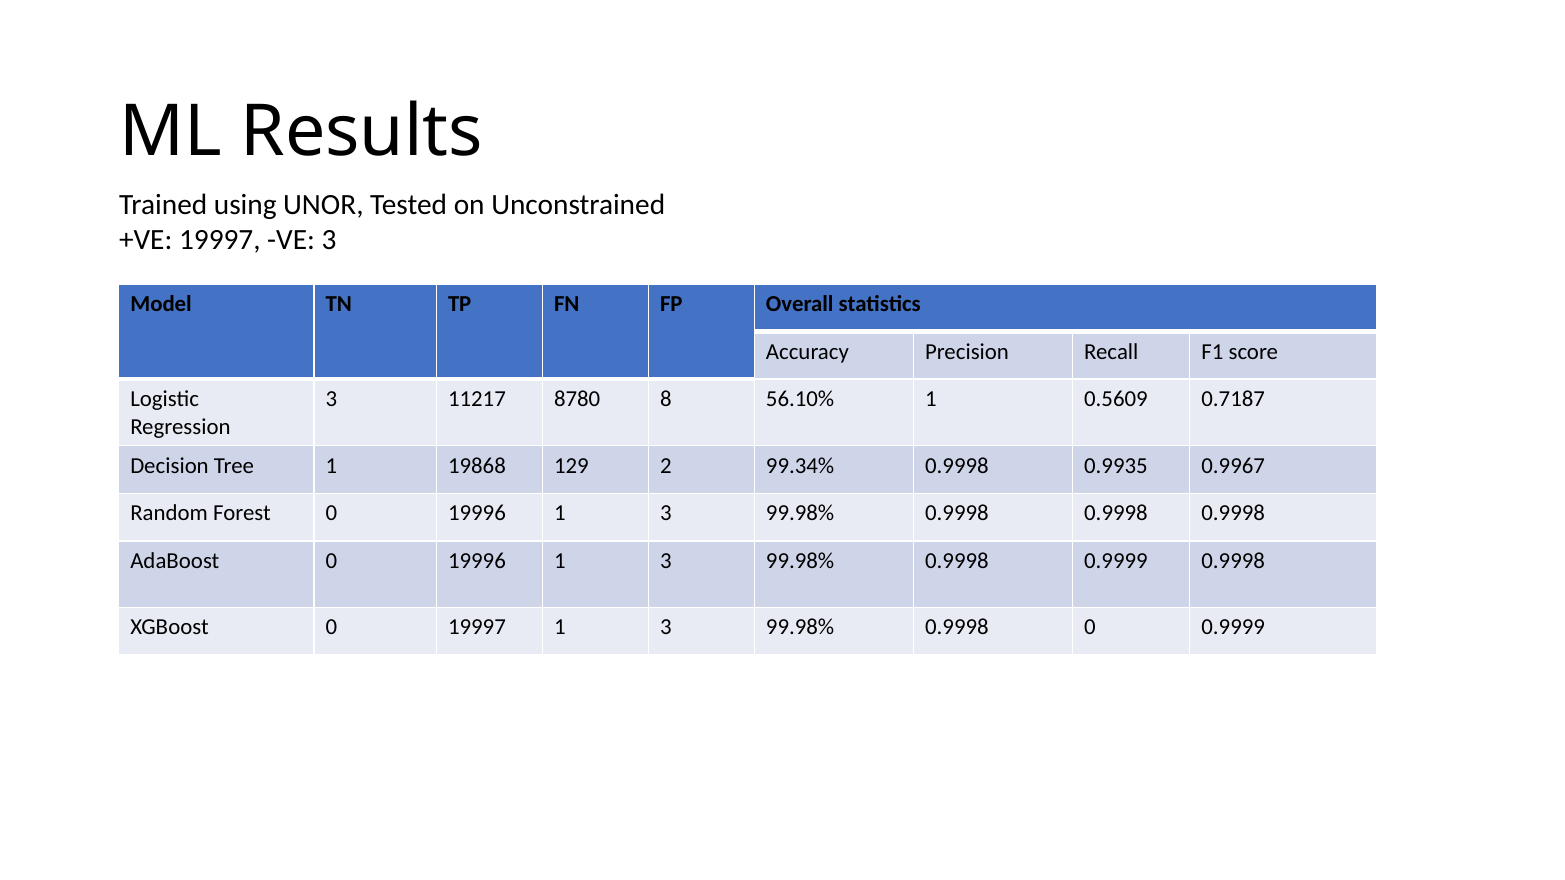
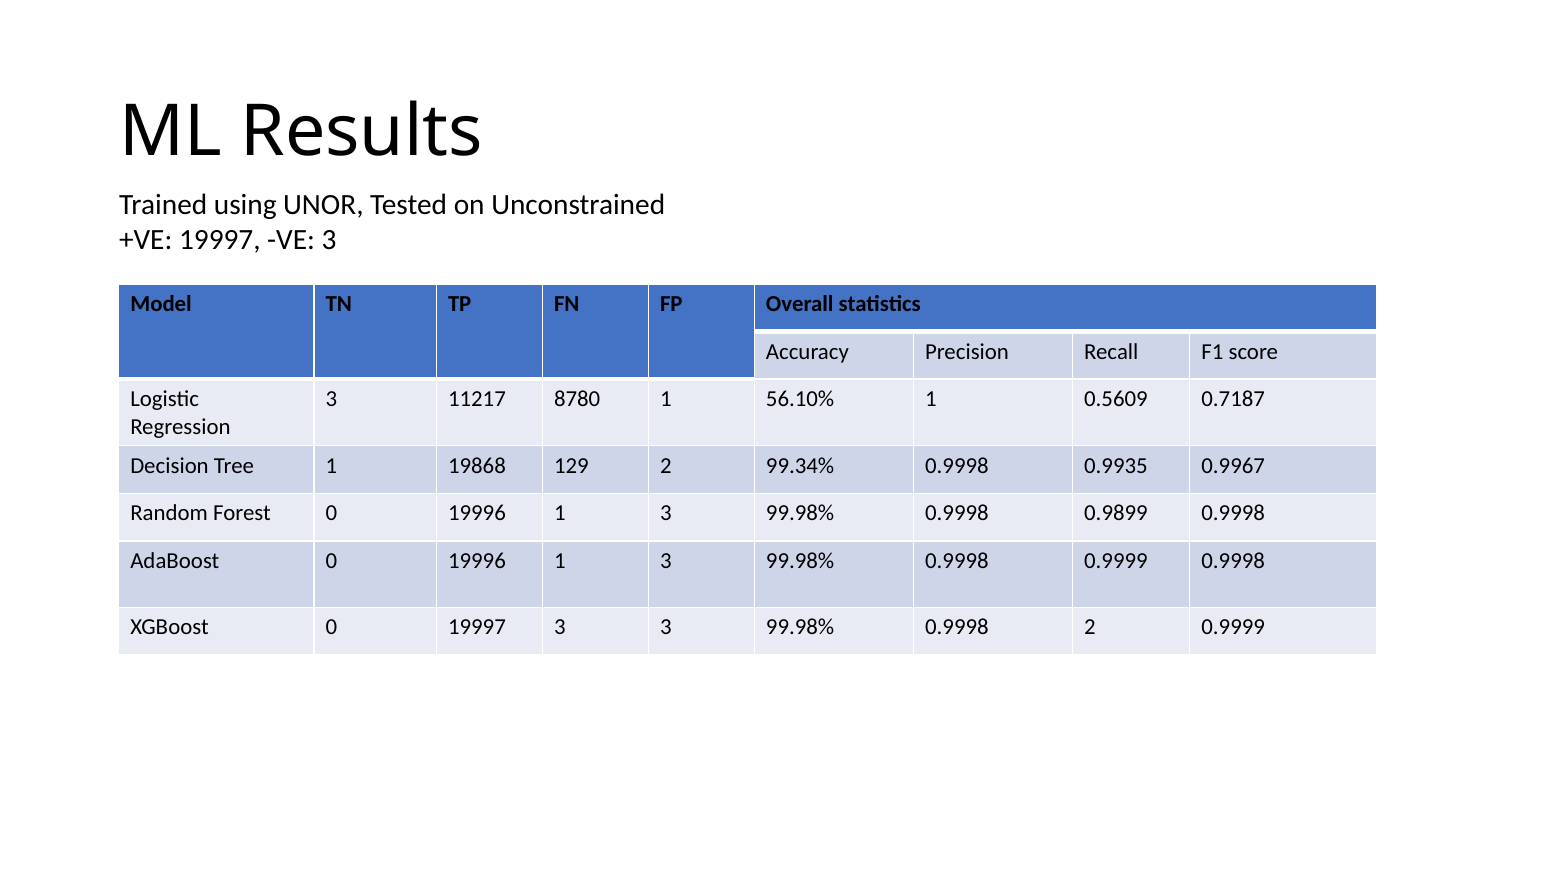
8780 8: 8 -> 1 (666, 399)
99.98% 0.9998 0.9998: 0.9998 -> 0.9899 (1116, 513)
19997 1: 1 -> 3 (560, 628)
0.9998 0: 0 -> 2 (1090, 628)
